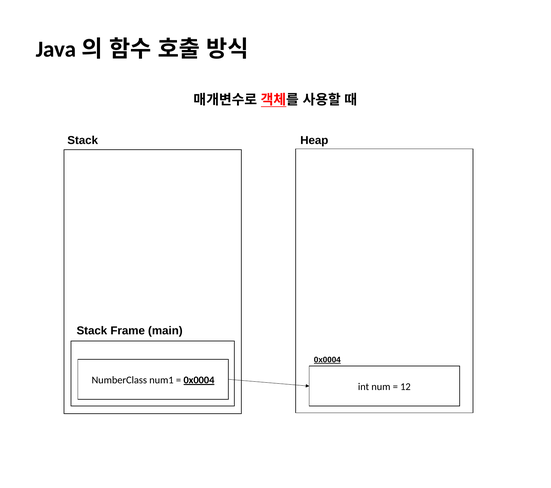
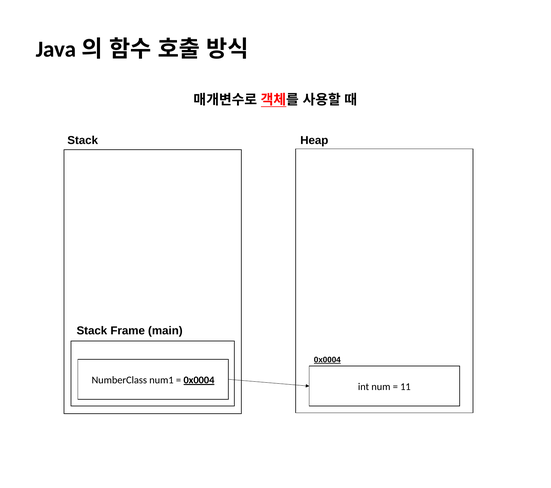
12: 12 -> 11 (405, 387)
